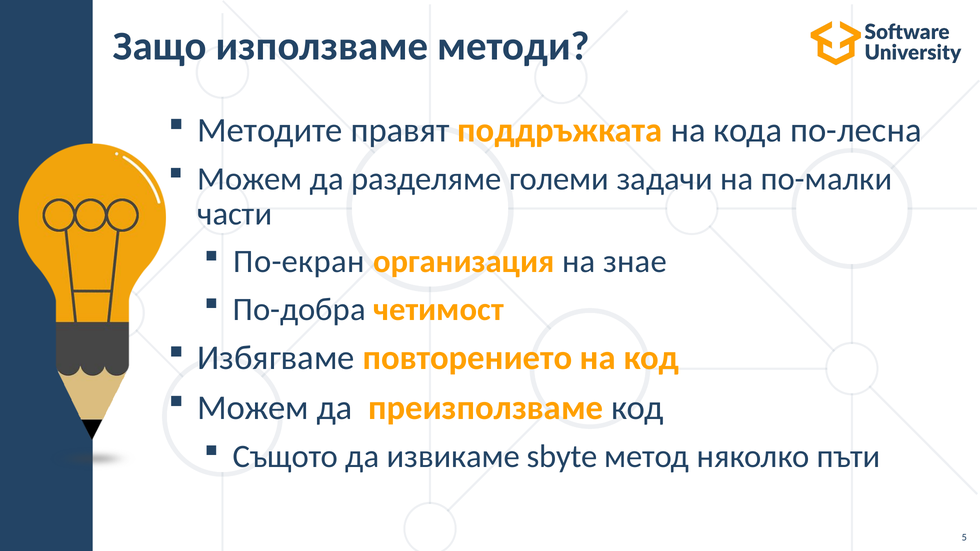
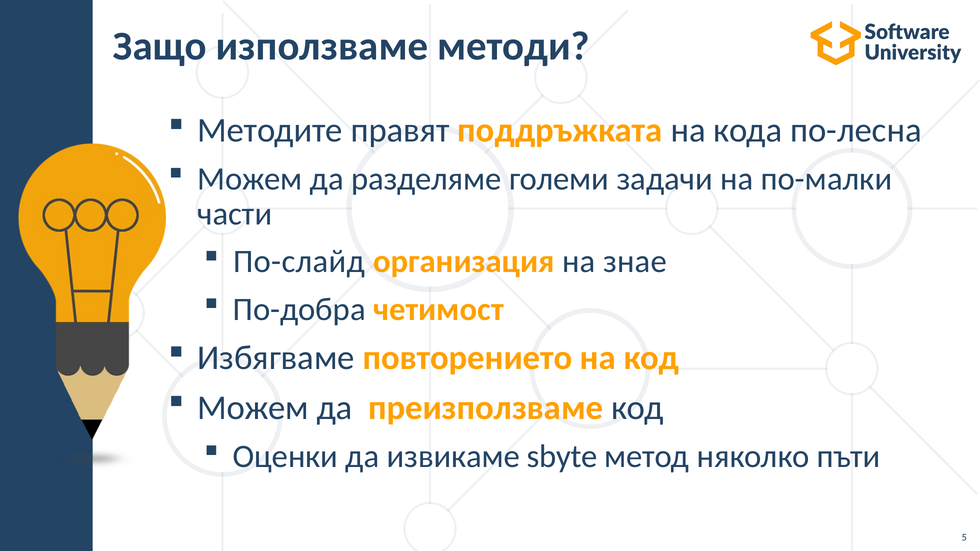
По-екран: По-екран -> По-слайд (299, 262)
Същото: Същото -> Оценки (285, 456)
